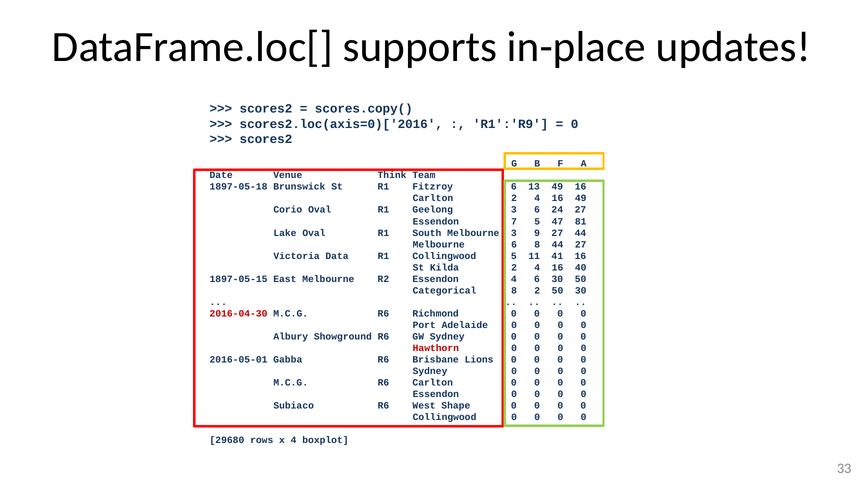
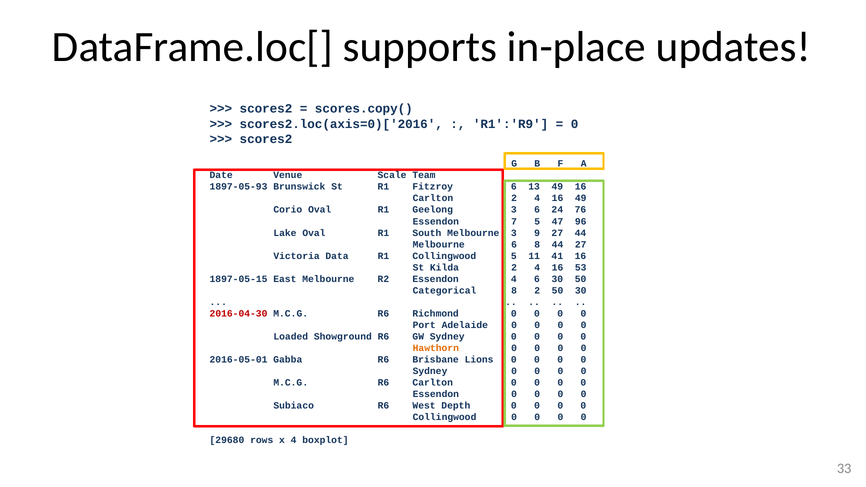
Think: Think -> Scale (392, 175)
1897-05-18: 1897-05-18 -> 1897-05-93 (239, 187)
24 27: 27 -> 76 (580, 210)
81: 81 -> 96 (581, 221)
40: 40 -> 53 (581, 268)
Albury: Albury -> Loaded (291, 337)
Hawthorn colour: red -> orange (436, 348)
Shape: Shape -> Depth (456, 406)
